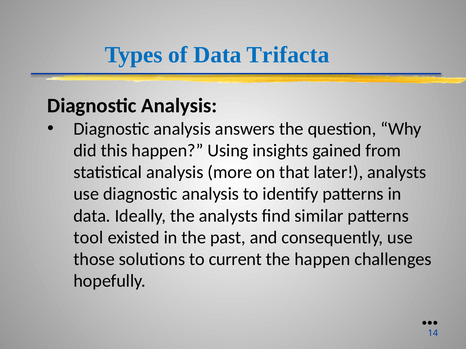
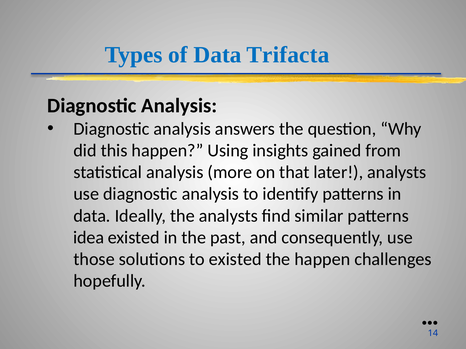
tool: tool -> idea (89, 238)
to current: current -> existed (235, 260)
